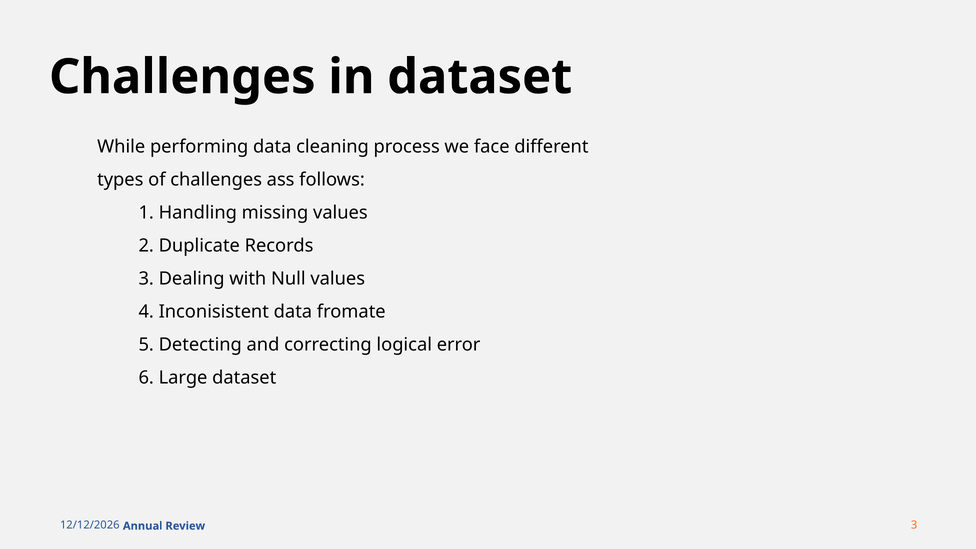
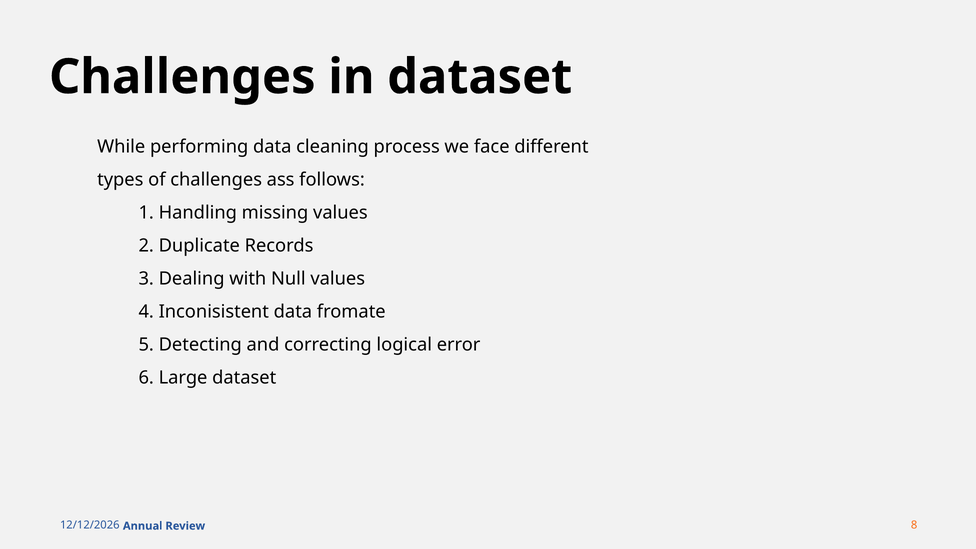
3: 3 -> 8 (914, 525)
